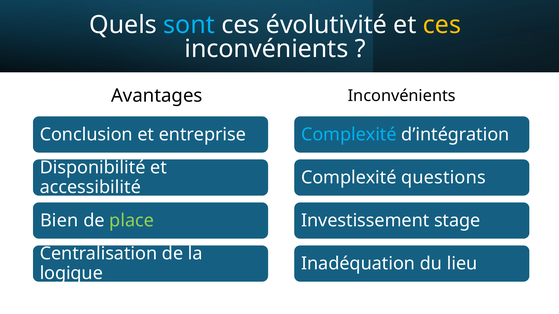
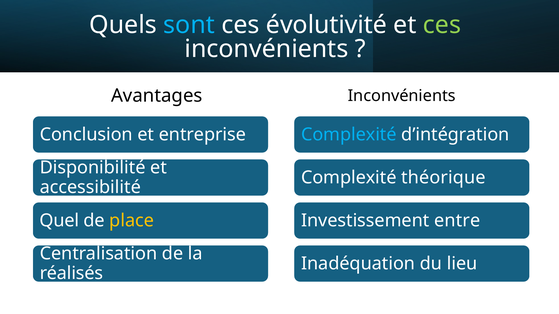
ces colour: yellow -> light green (442, 25)
questions: questions -> théorique (443, 178)
Bien: Bien -> Quel (59, 221)
place colour: light green -> yellow (132, 221)
stage: stage -> entre (457, 221)
logique: logique -> réalisés (71, 274)
